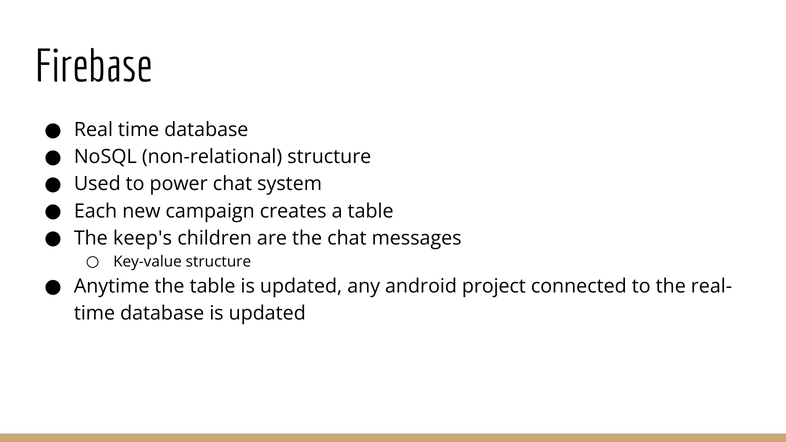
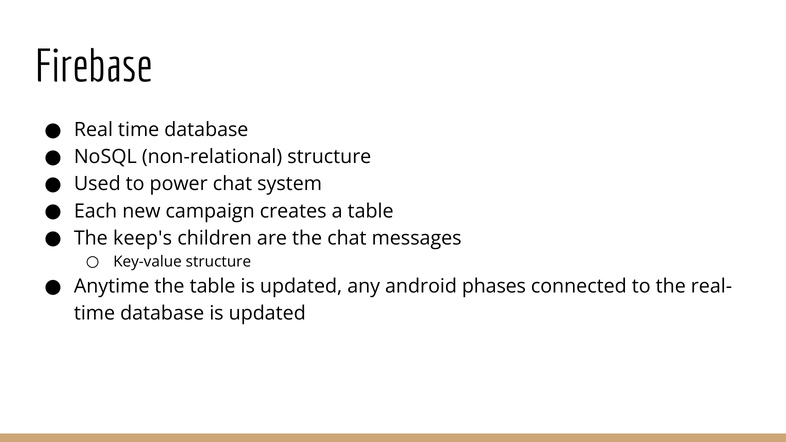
project: project -> phases (494, 286)
